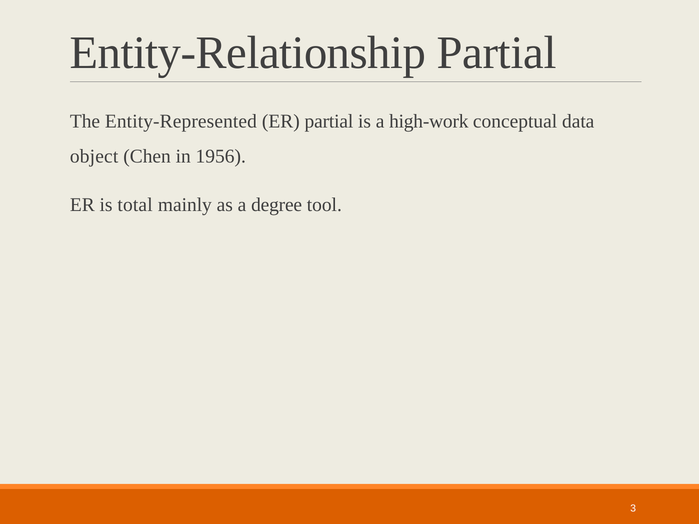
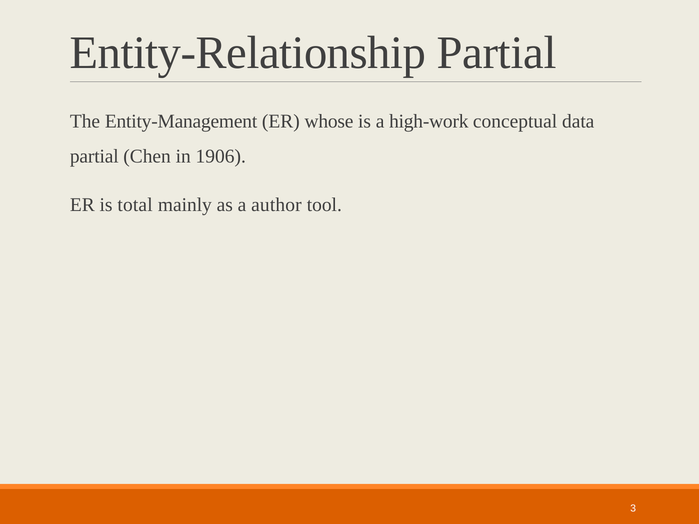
Entity-Represented: Entity-Represented -> Entity-Management (181, 121)
ER partial: partial -> whose (329, 121)
object: object -> partial (94, 156)
1956: 1956 -> 1906 (221, 156)
degree: degree -> author (276, 205)
